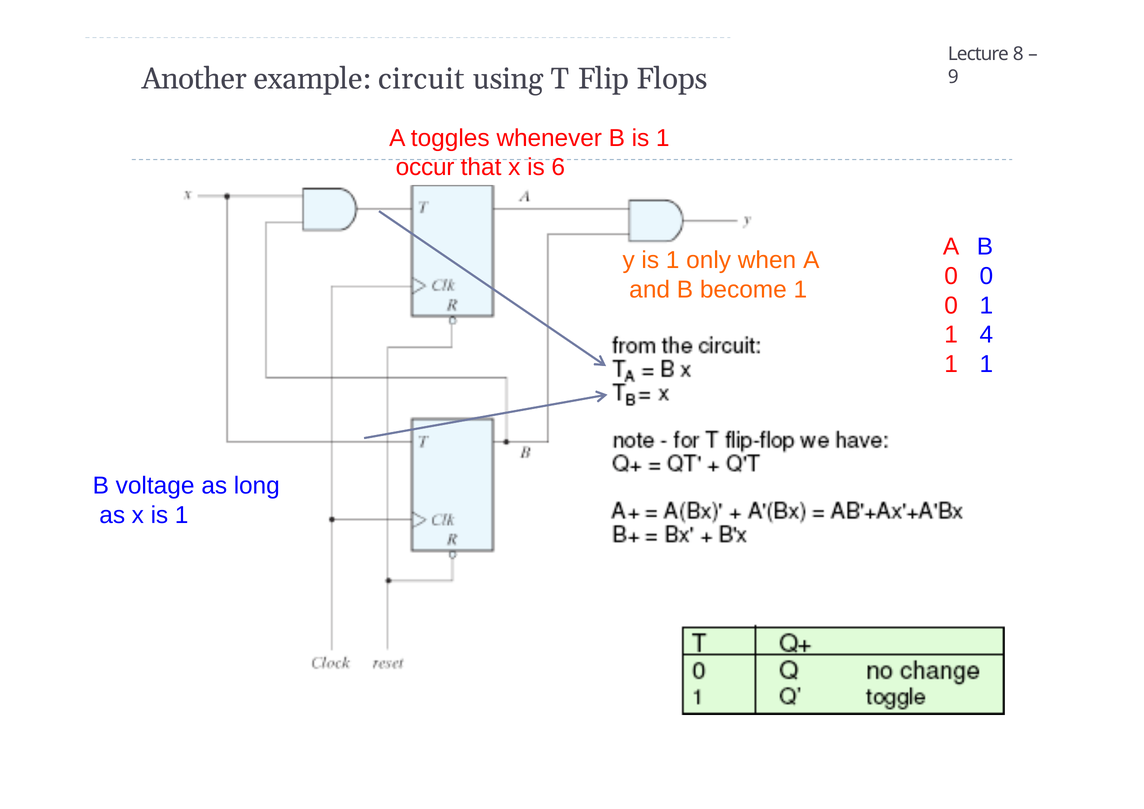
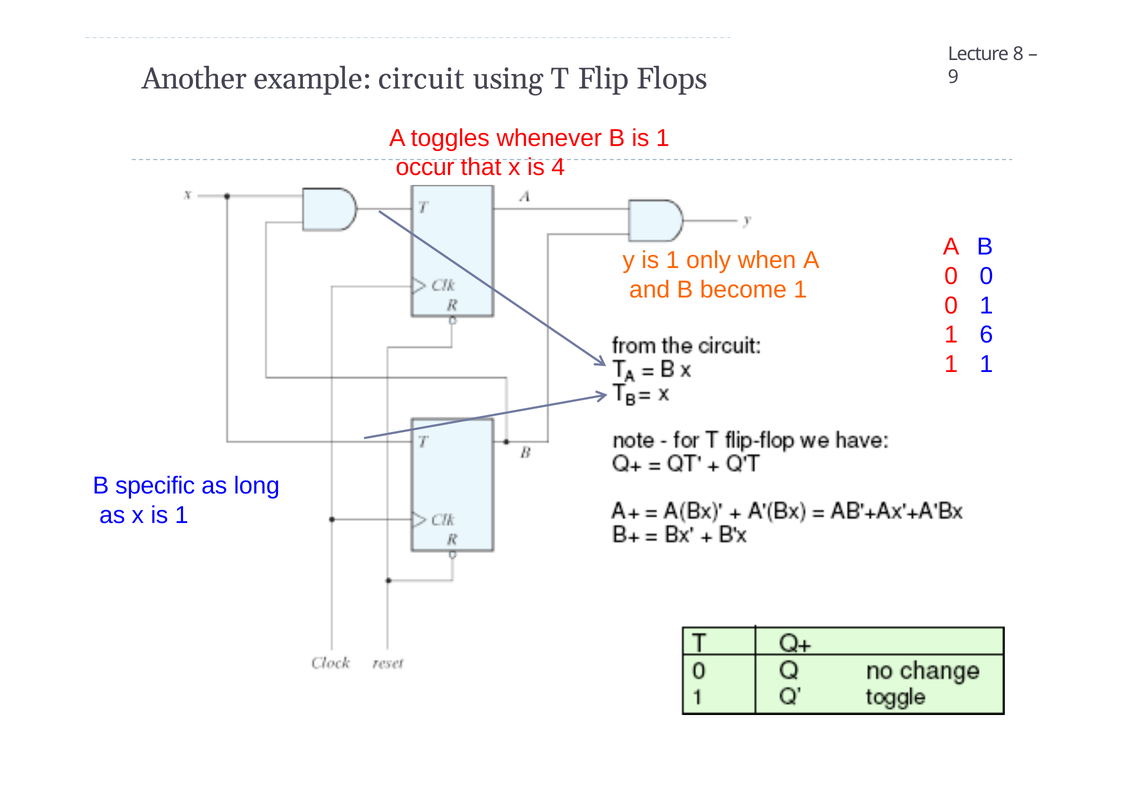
6: 6 -> 4 (558, 167)
4: 4 -> 6 (986, 335)
voltage: voltage -> specific (155, 486)
